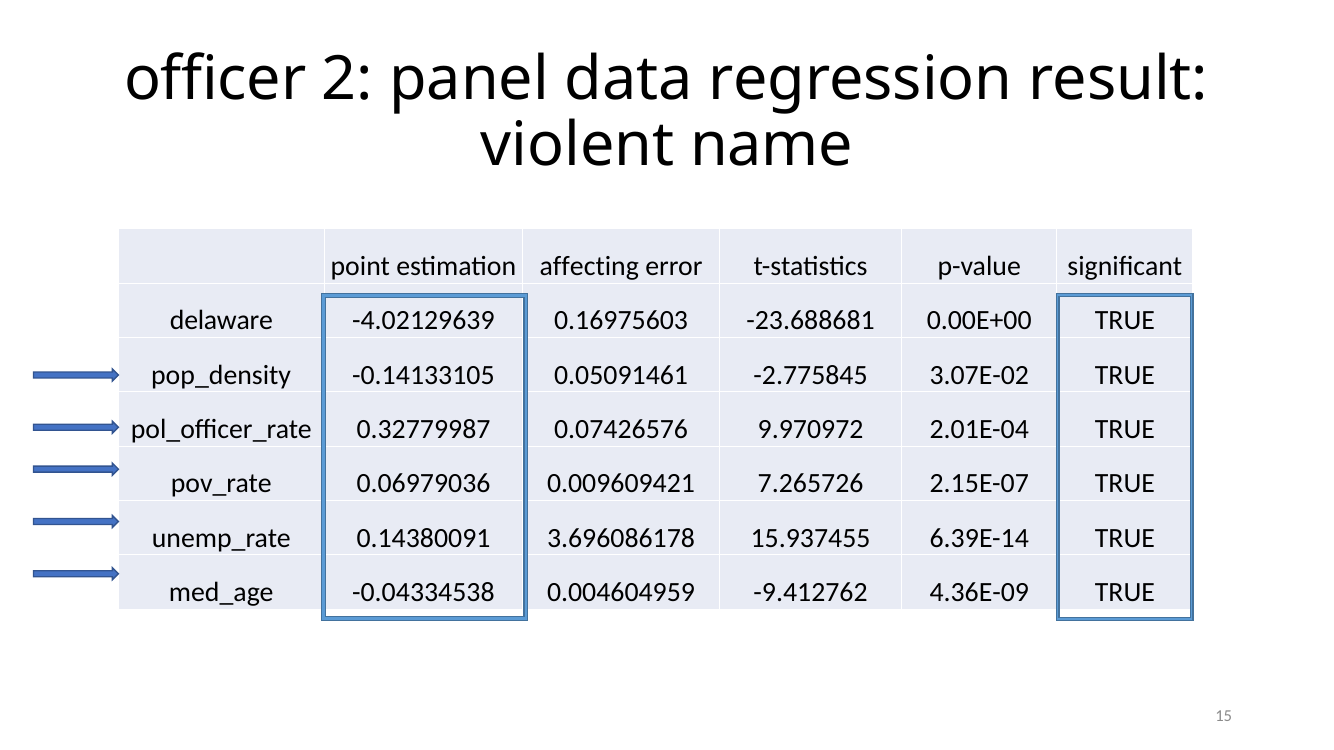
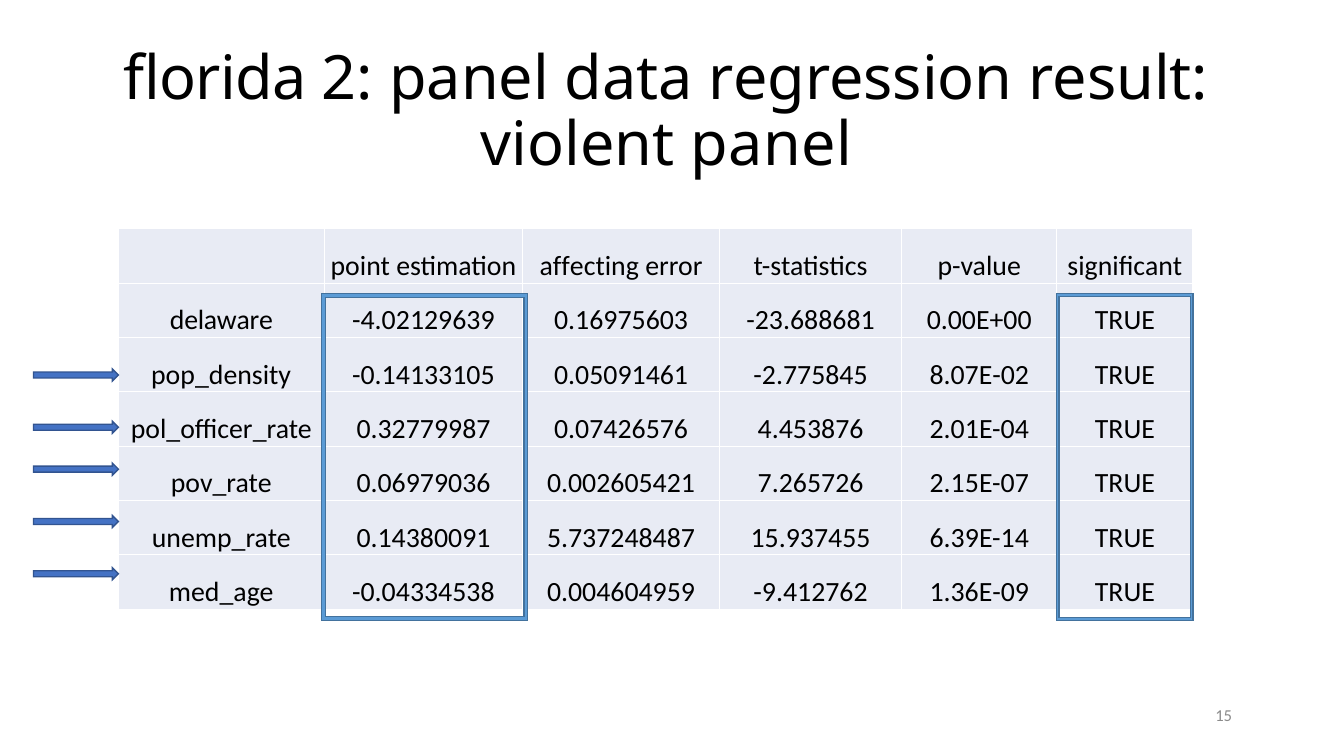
officer: officer -> florida (215, 79)
violent name: name -> panel (771, 145)
3.07E-02: 3.07E-02 -> 8.07E-02 (979, 375)
9.970972: 9.970972 -> 4.453876 (811, 430)
0.009609421: 0.009609421 -> 0.002605421 (621, 484)
3.696086178: 3.696086178 -> 5.737248487 (621, 538)
4.36E-09: 4.36E-09 -> 1.36E-09 (979, 593)
